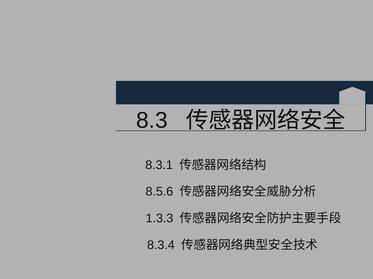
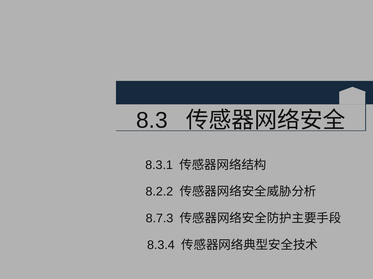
8.5.6: 8.5.6 -> 8.2.2 (159, 192)
1.3.3: 1.3.3 -> 8.7.3 (159, 219)
